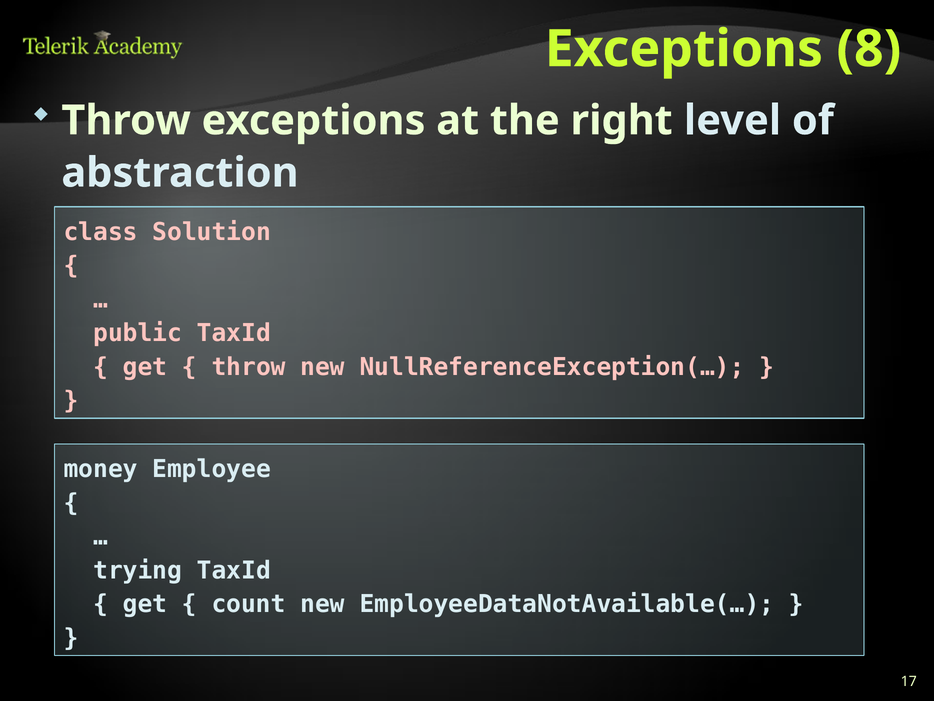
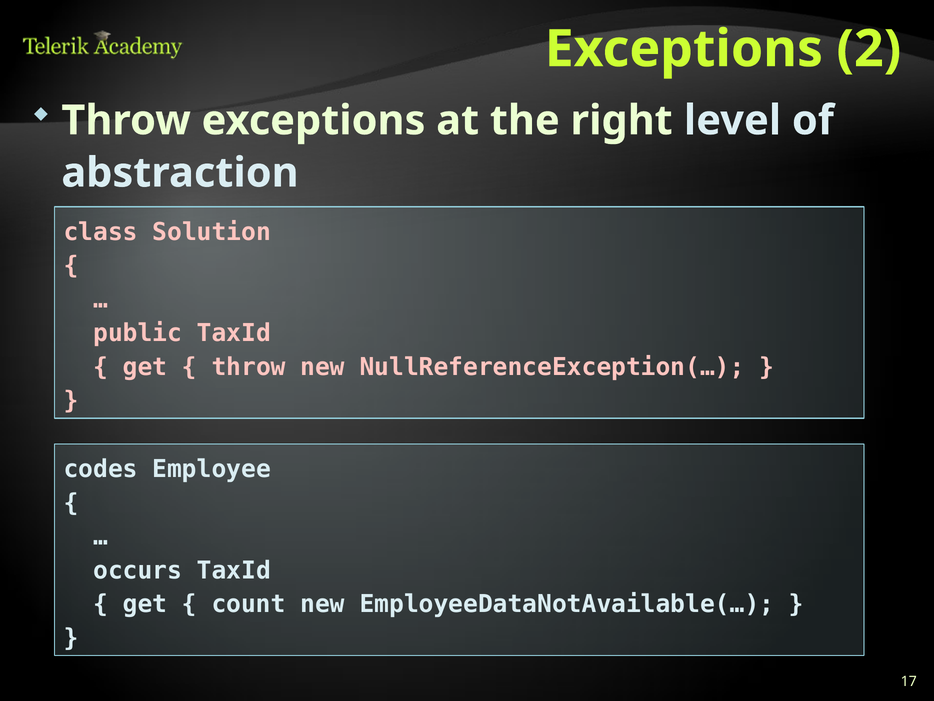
8: 8 -> 2 (869, 49)
money: money -> codes (101, 469)
trying: trying -> occurs (138, 570)
